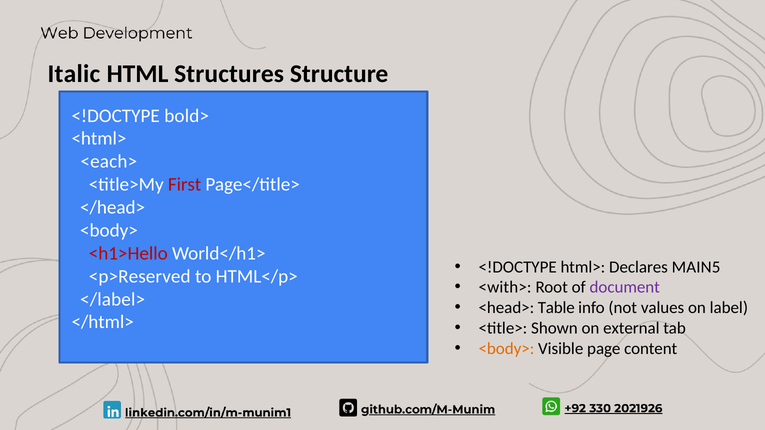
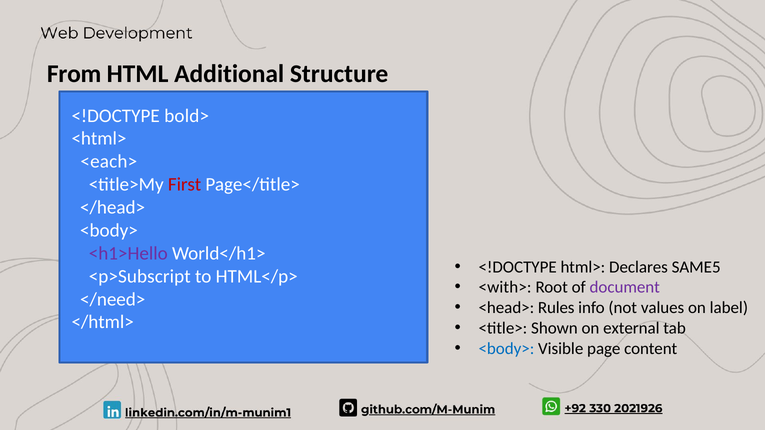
Italic: Italic -> From (74, 74)
Structures: Structures -> Additional (229, 74)
<h1>Hello colour: red -> purple (128, 254)
MAIN5: MAIN5 -> SAME5 (696, 267)
<p>Reserved: <p>Reserved -> <p>Subscript (140, 276)
</label>: </label> -> </need> (113, 299)
Table: Table -> Rules (556, 308)
<body> colour: orange -> blue (506, 349)
